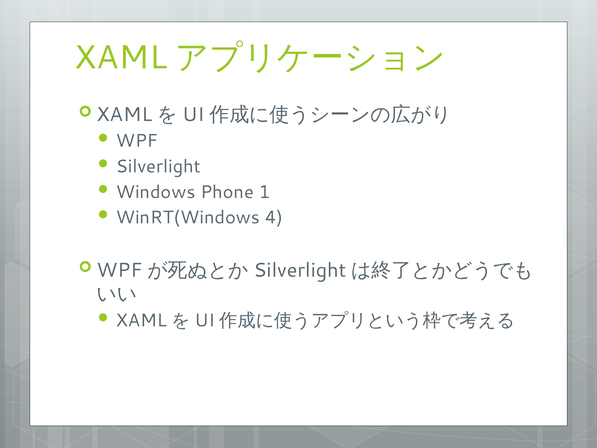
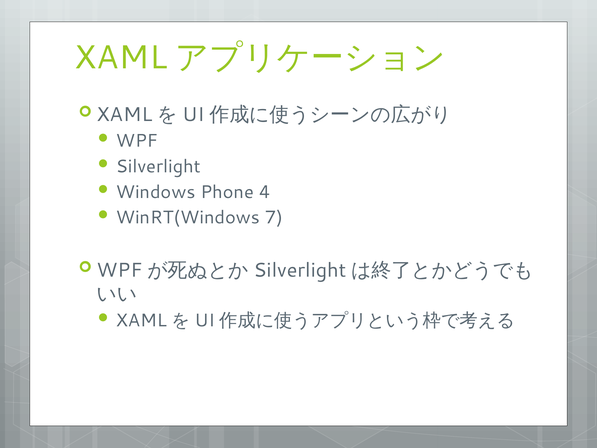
1: 1 -> 4 (265, 192)
4: 4 -> 7 (274, 217)
